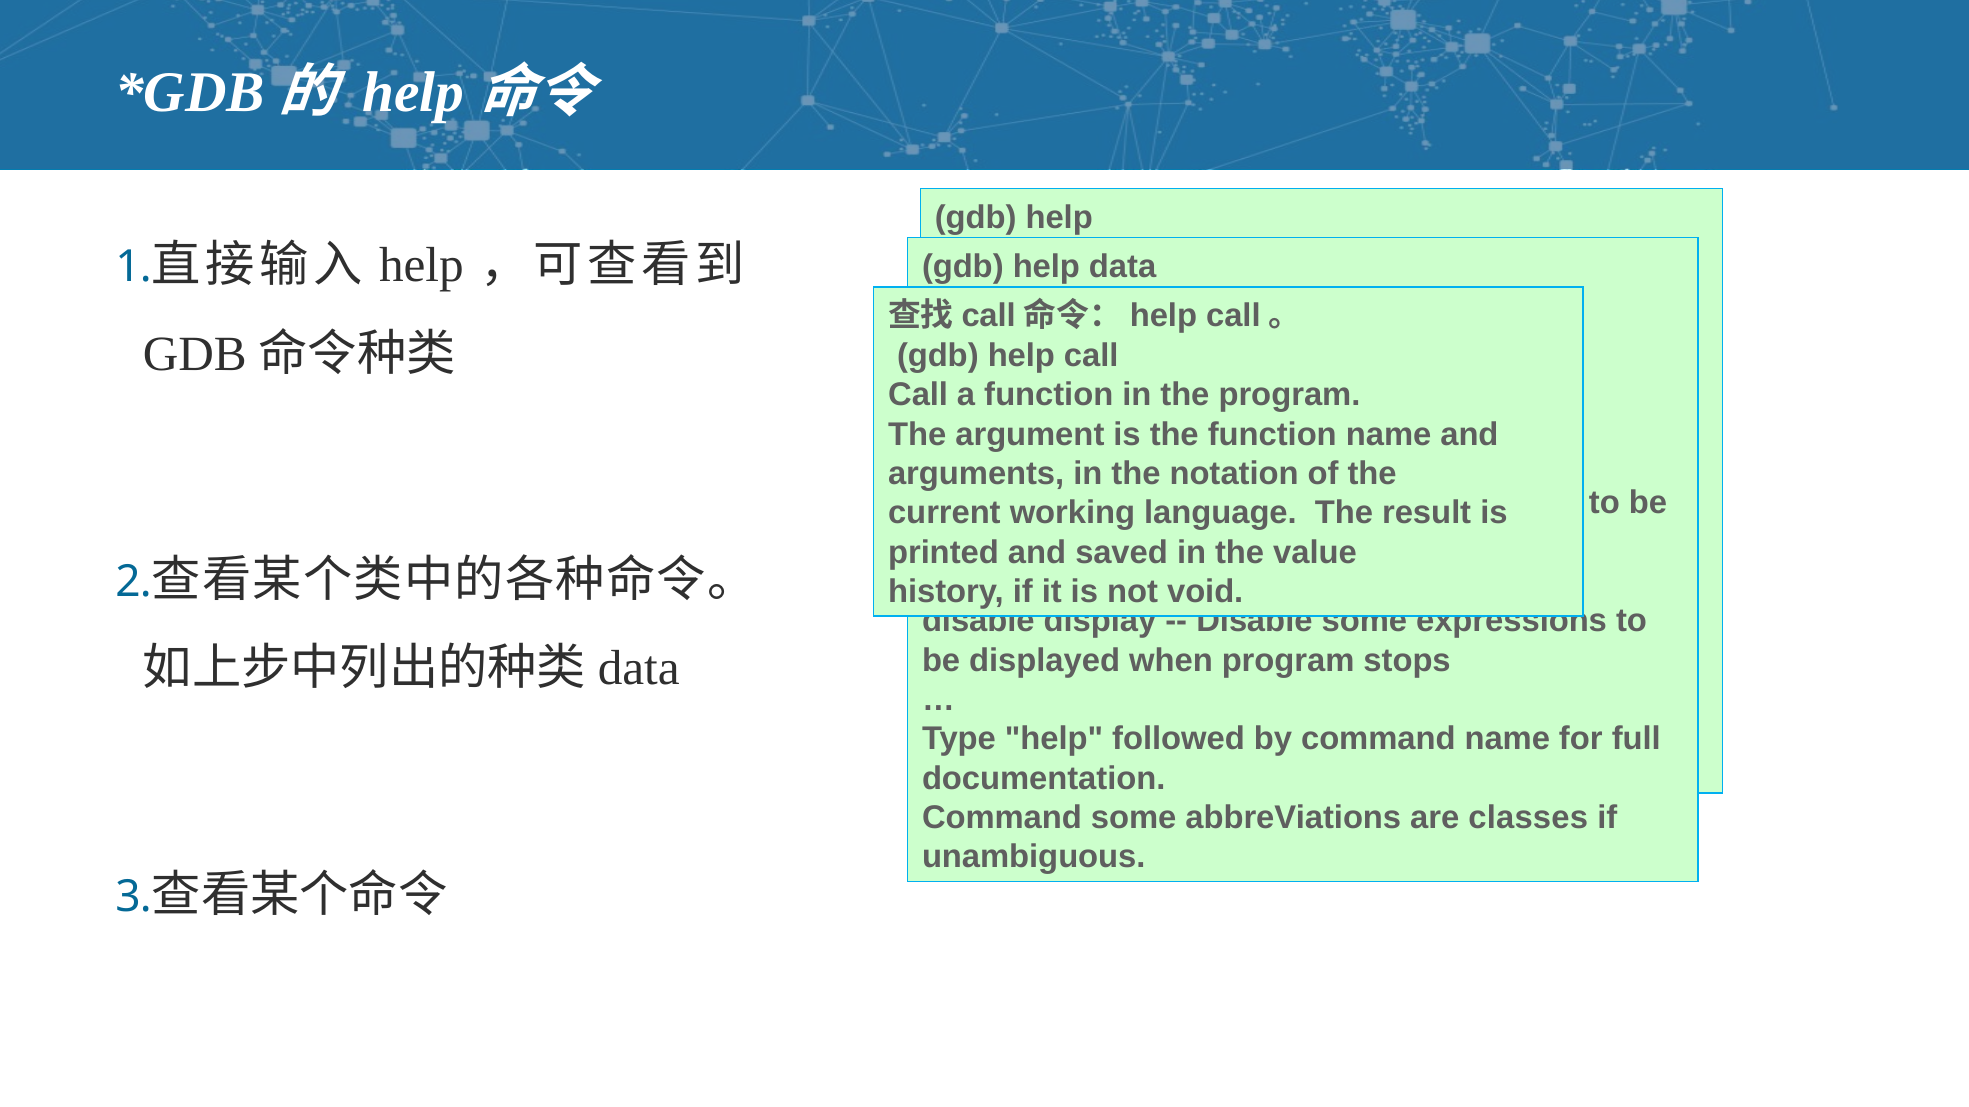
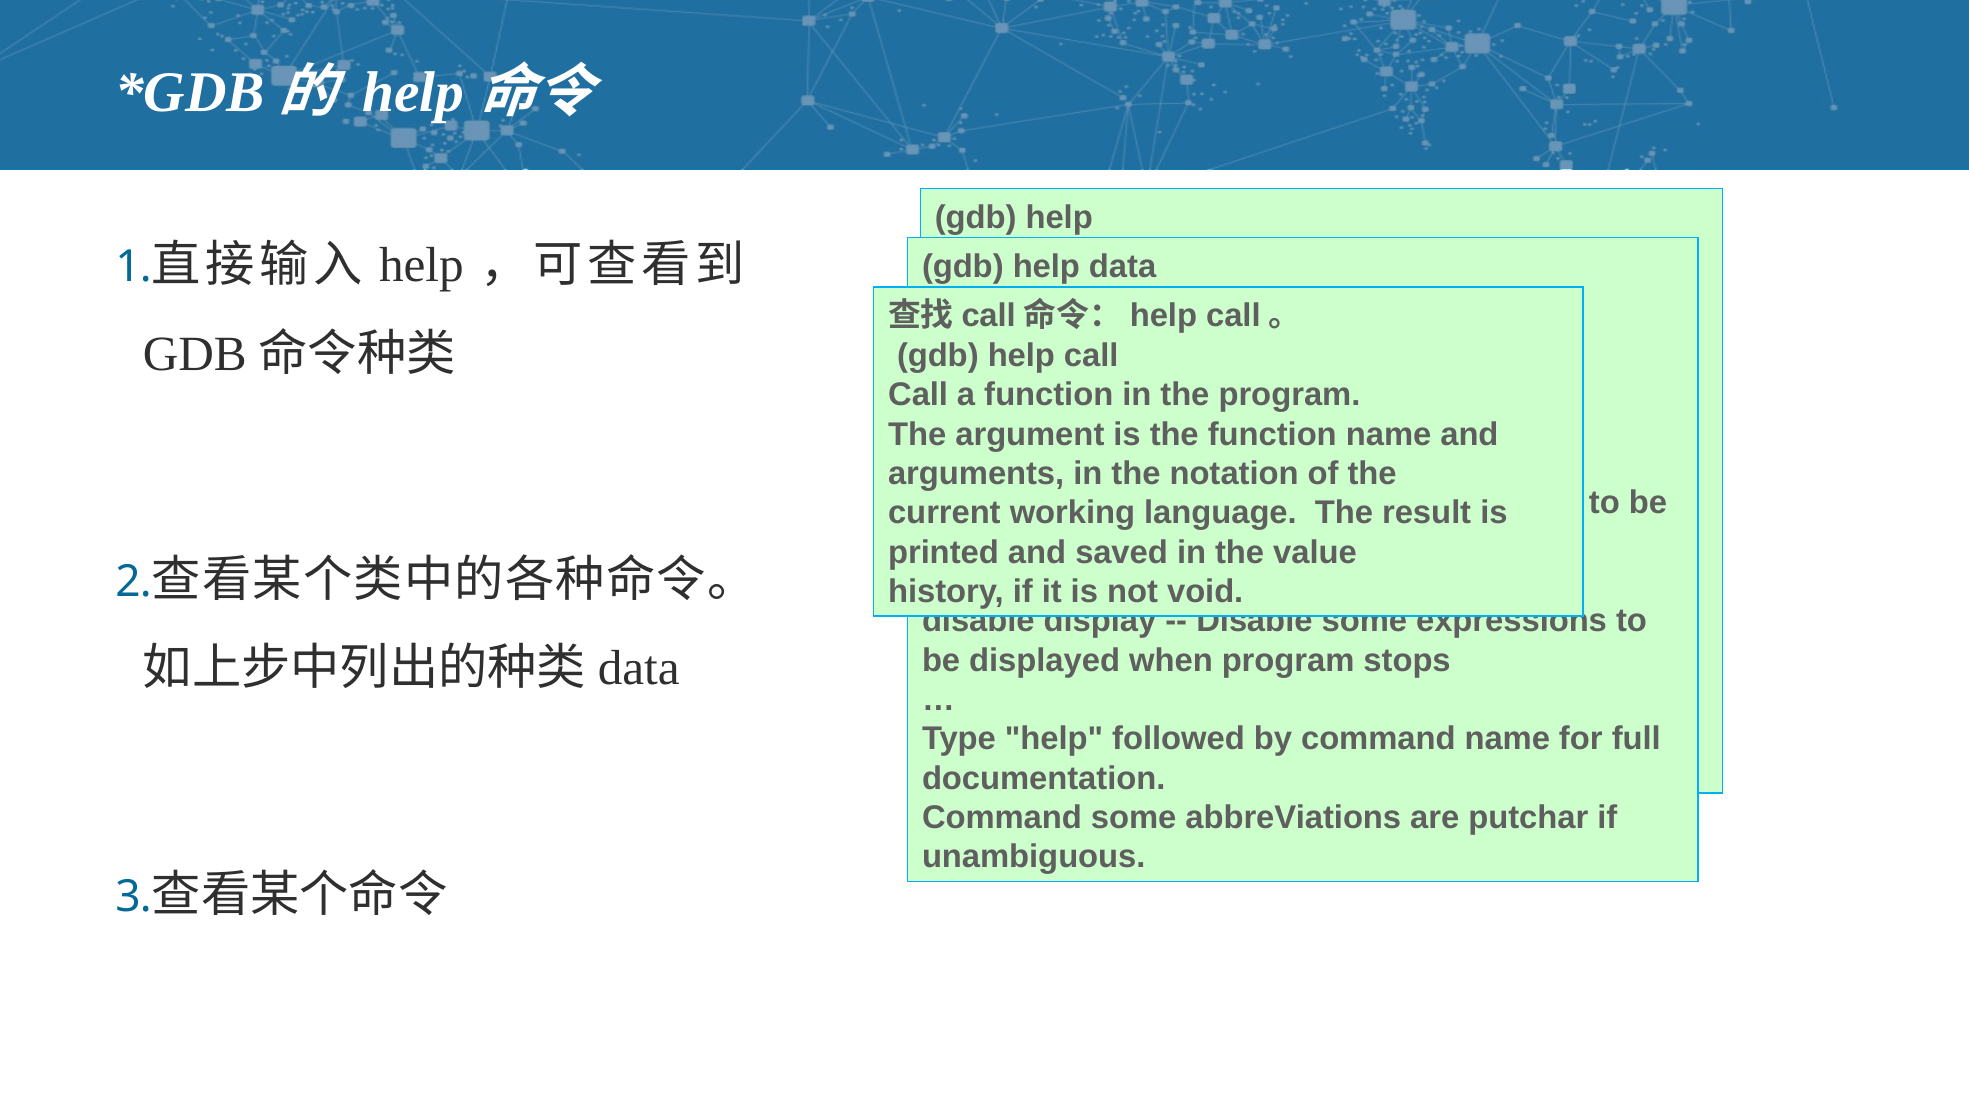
are classes: classes -> putchar (1528, 818)
